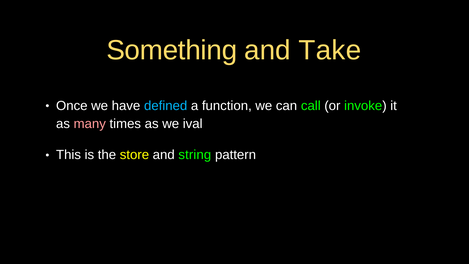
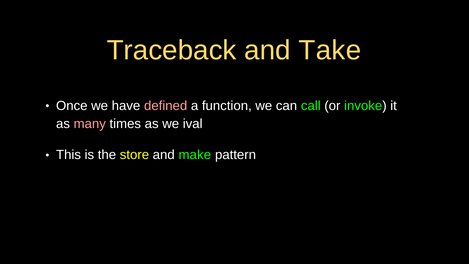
Something: Something -> Traceback (172, 50)
defined colour: light blue -> pink (166, 106)
string: string -> make (195, 155)
